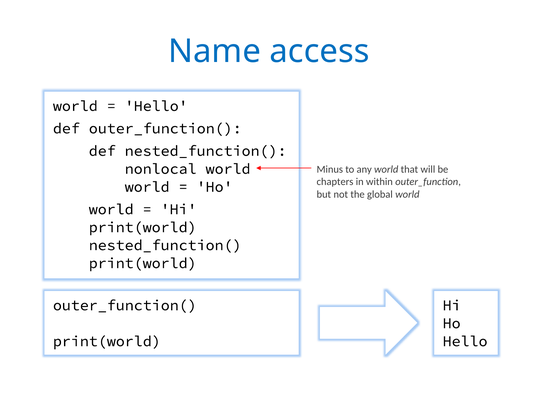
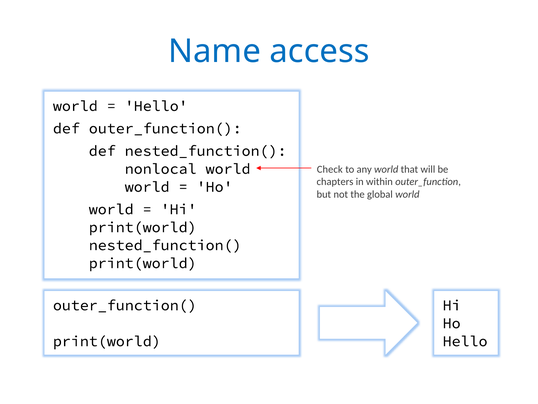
Minus: Minus -> Check (330, 169)
